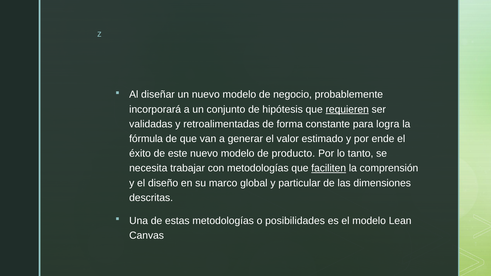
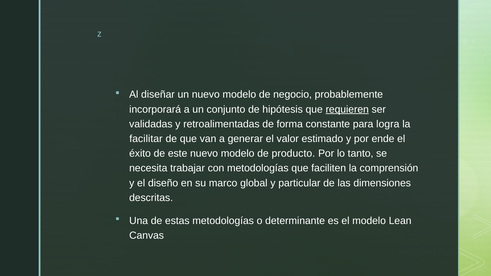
fórmula: fórmula -> facilitar (146, 139)
faciliten underline: present -> none (329, 168)
posibilidades: posibilidades -> determinante (295, 221)
